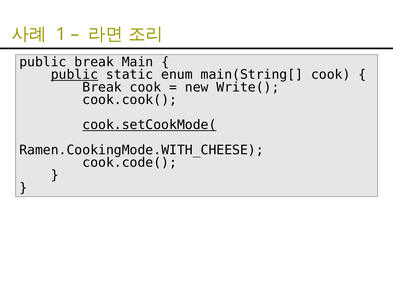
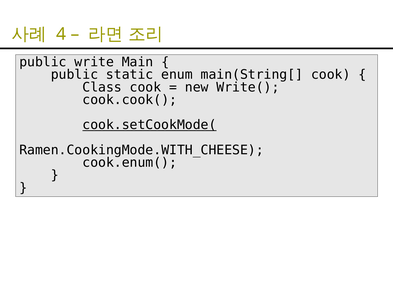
1: 1 -> 4 (61, 34)
public break: break -> write (94, 62)
public underline: present -> none (74, 75)
Break: Break -> Class (102, 87)
cook.code(: cook.code( -> cook.enum( (130, 162)
